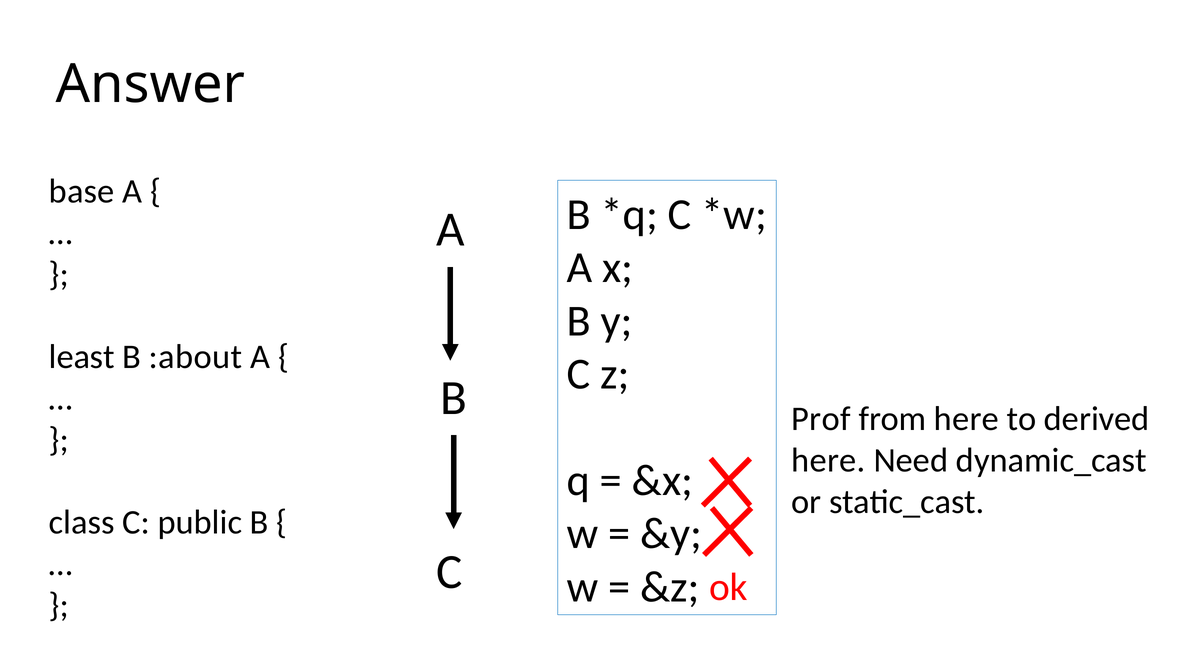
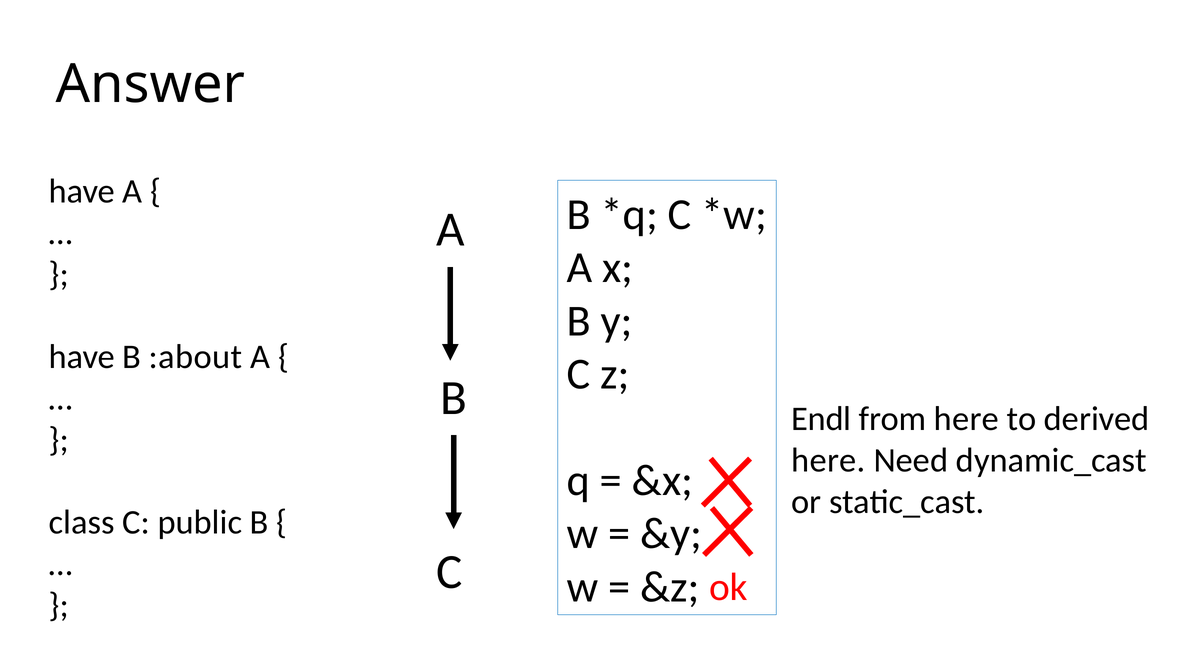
base: base -> have (82, 191)
least: least -> have (82, 357)
Prof: Prof -> Endl (821, 419)
